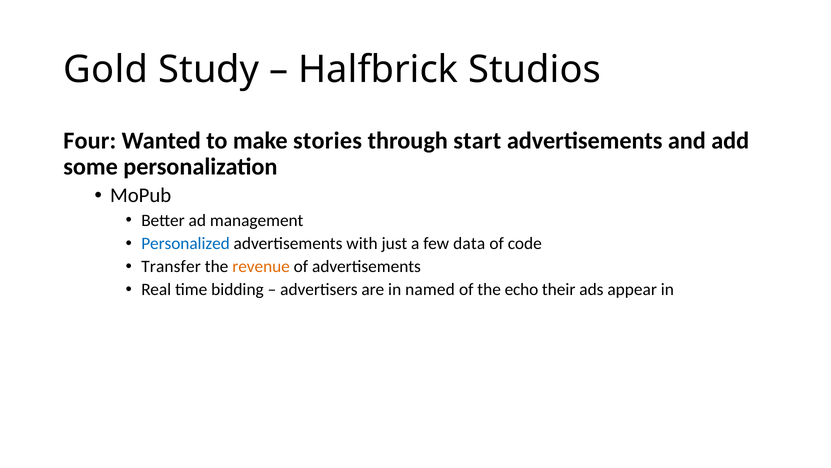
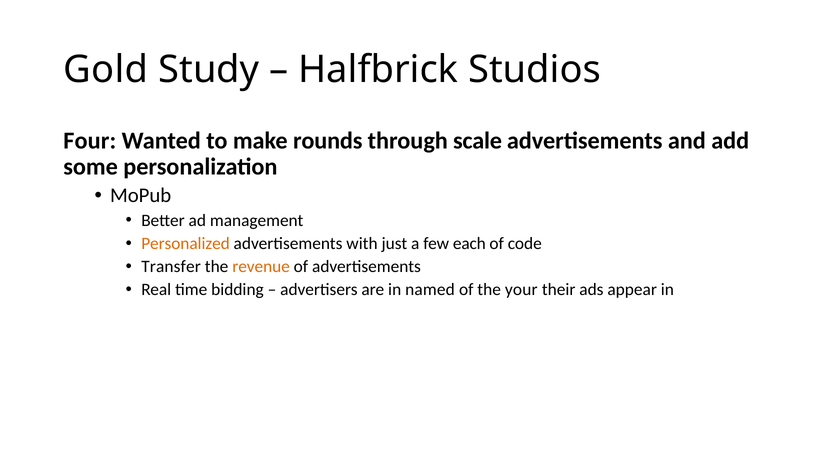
stories: stories -> rounds (328, 140)
start: start -> scale (478, 140)
Personalized colour: blue -> orange (186, 243)
data: data -> each (469, 243)
echo: echo -> your (521, 289)
